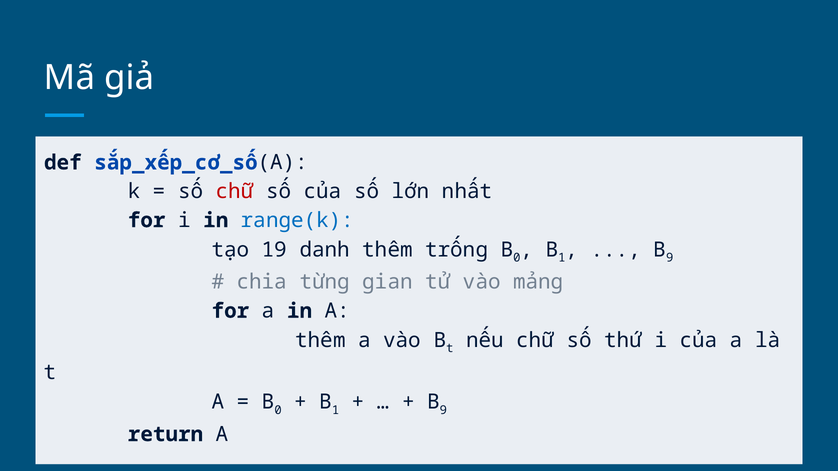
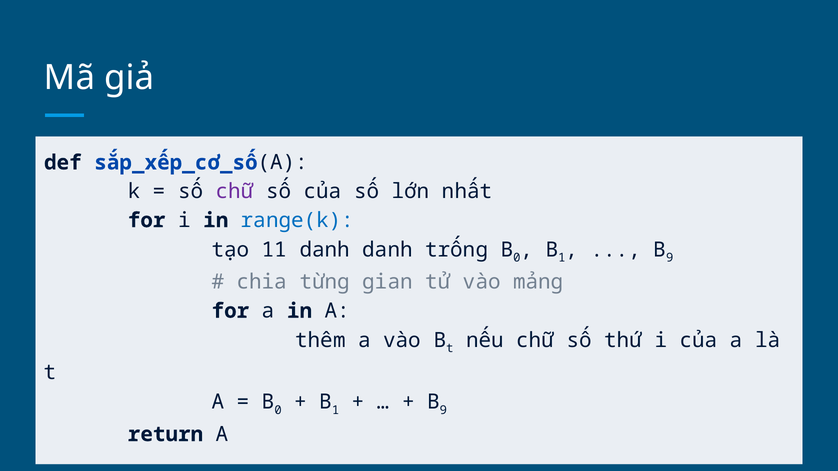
chữ colour: red -> purple (235, 192)
19: 19 -> 11 (274, 250)
danh thêm: thêm -> danh (388, 250)
